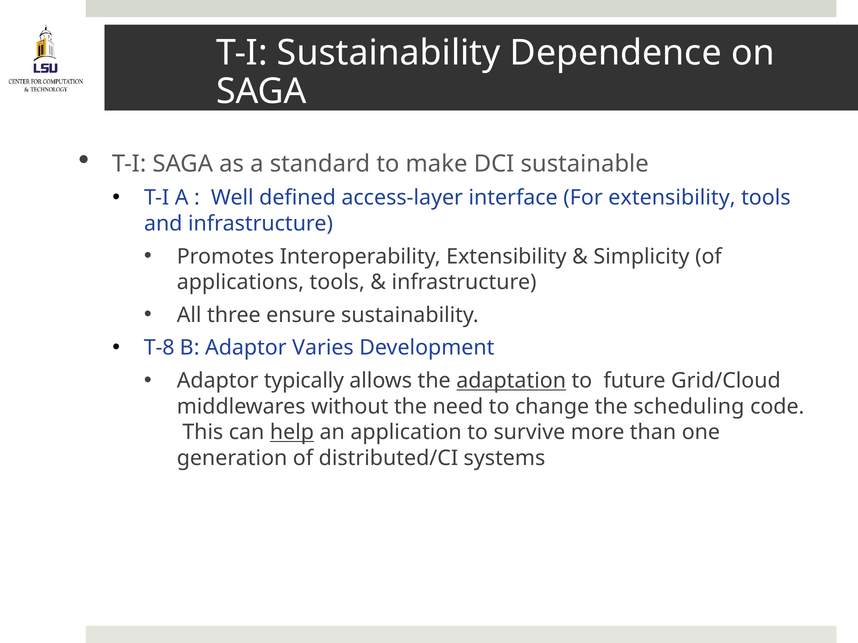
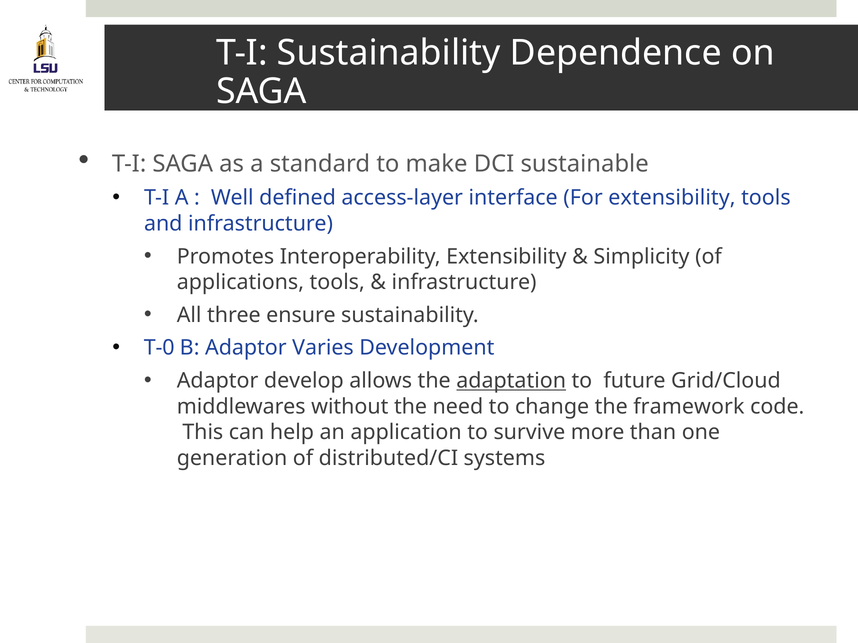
T-8: T-8 -> T-0 (159, 348)
typically: typically -> develop (304, 381)
scheduling: scheduling -> framework (689, 407)
help underline: present -> none (292, 433)
